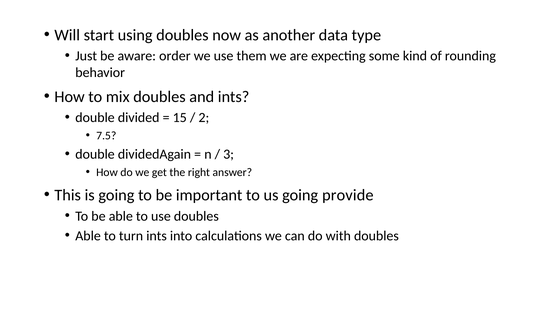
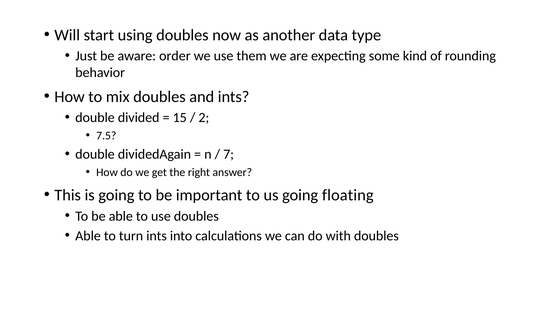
3: 3 -> 7 (229, 154)
provide: provide -> floating (348, 195)
